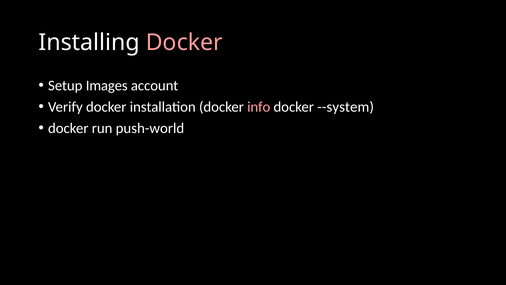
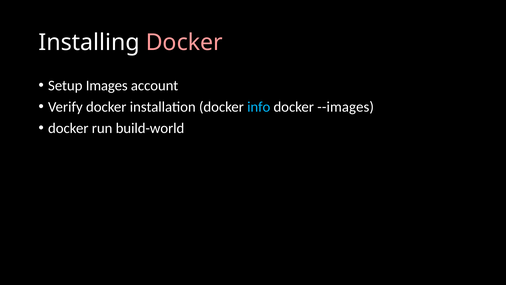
info colour: pink -> light blue (259, 107)
--system: --system -> --images (346, 107)
push-world: push-world -> build-world (150, 128)
